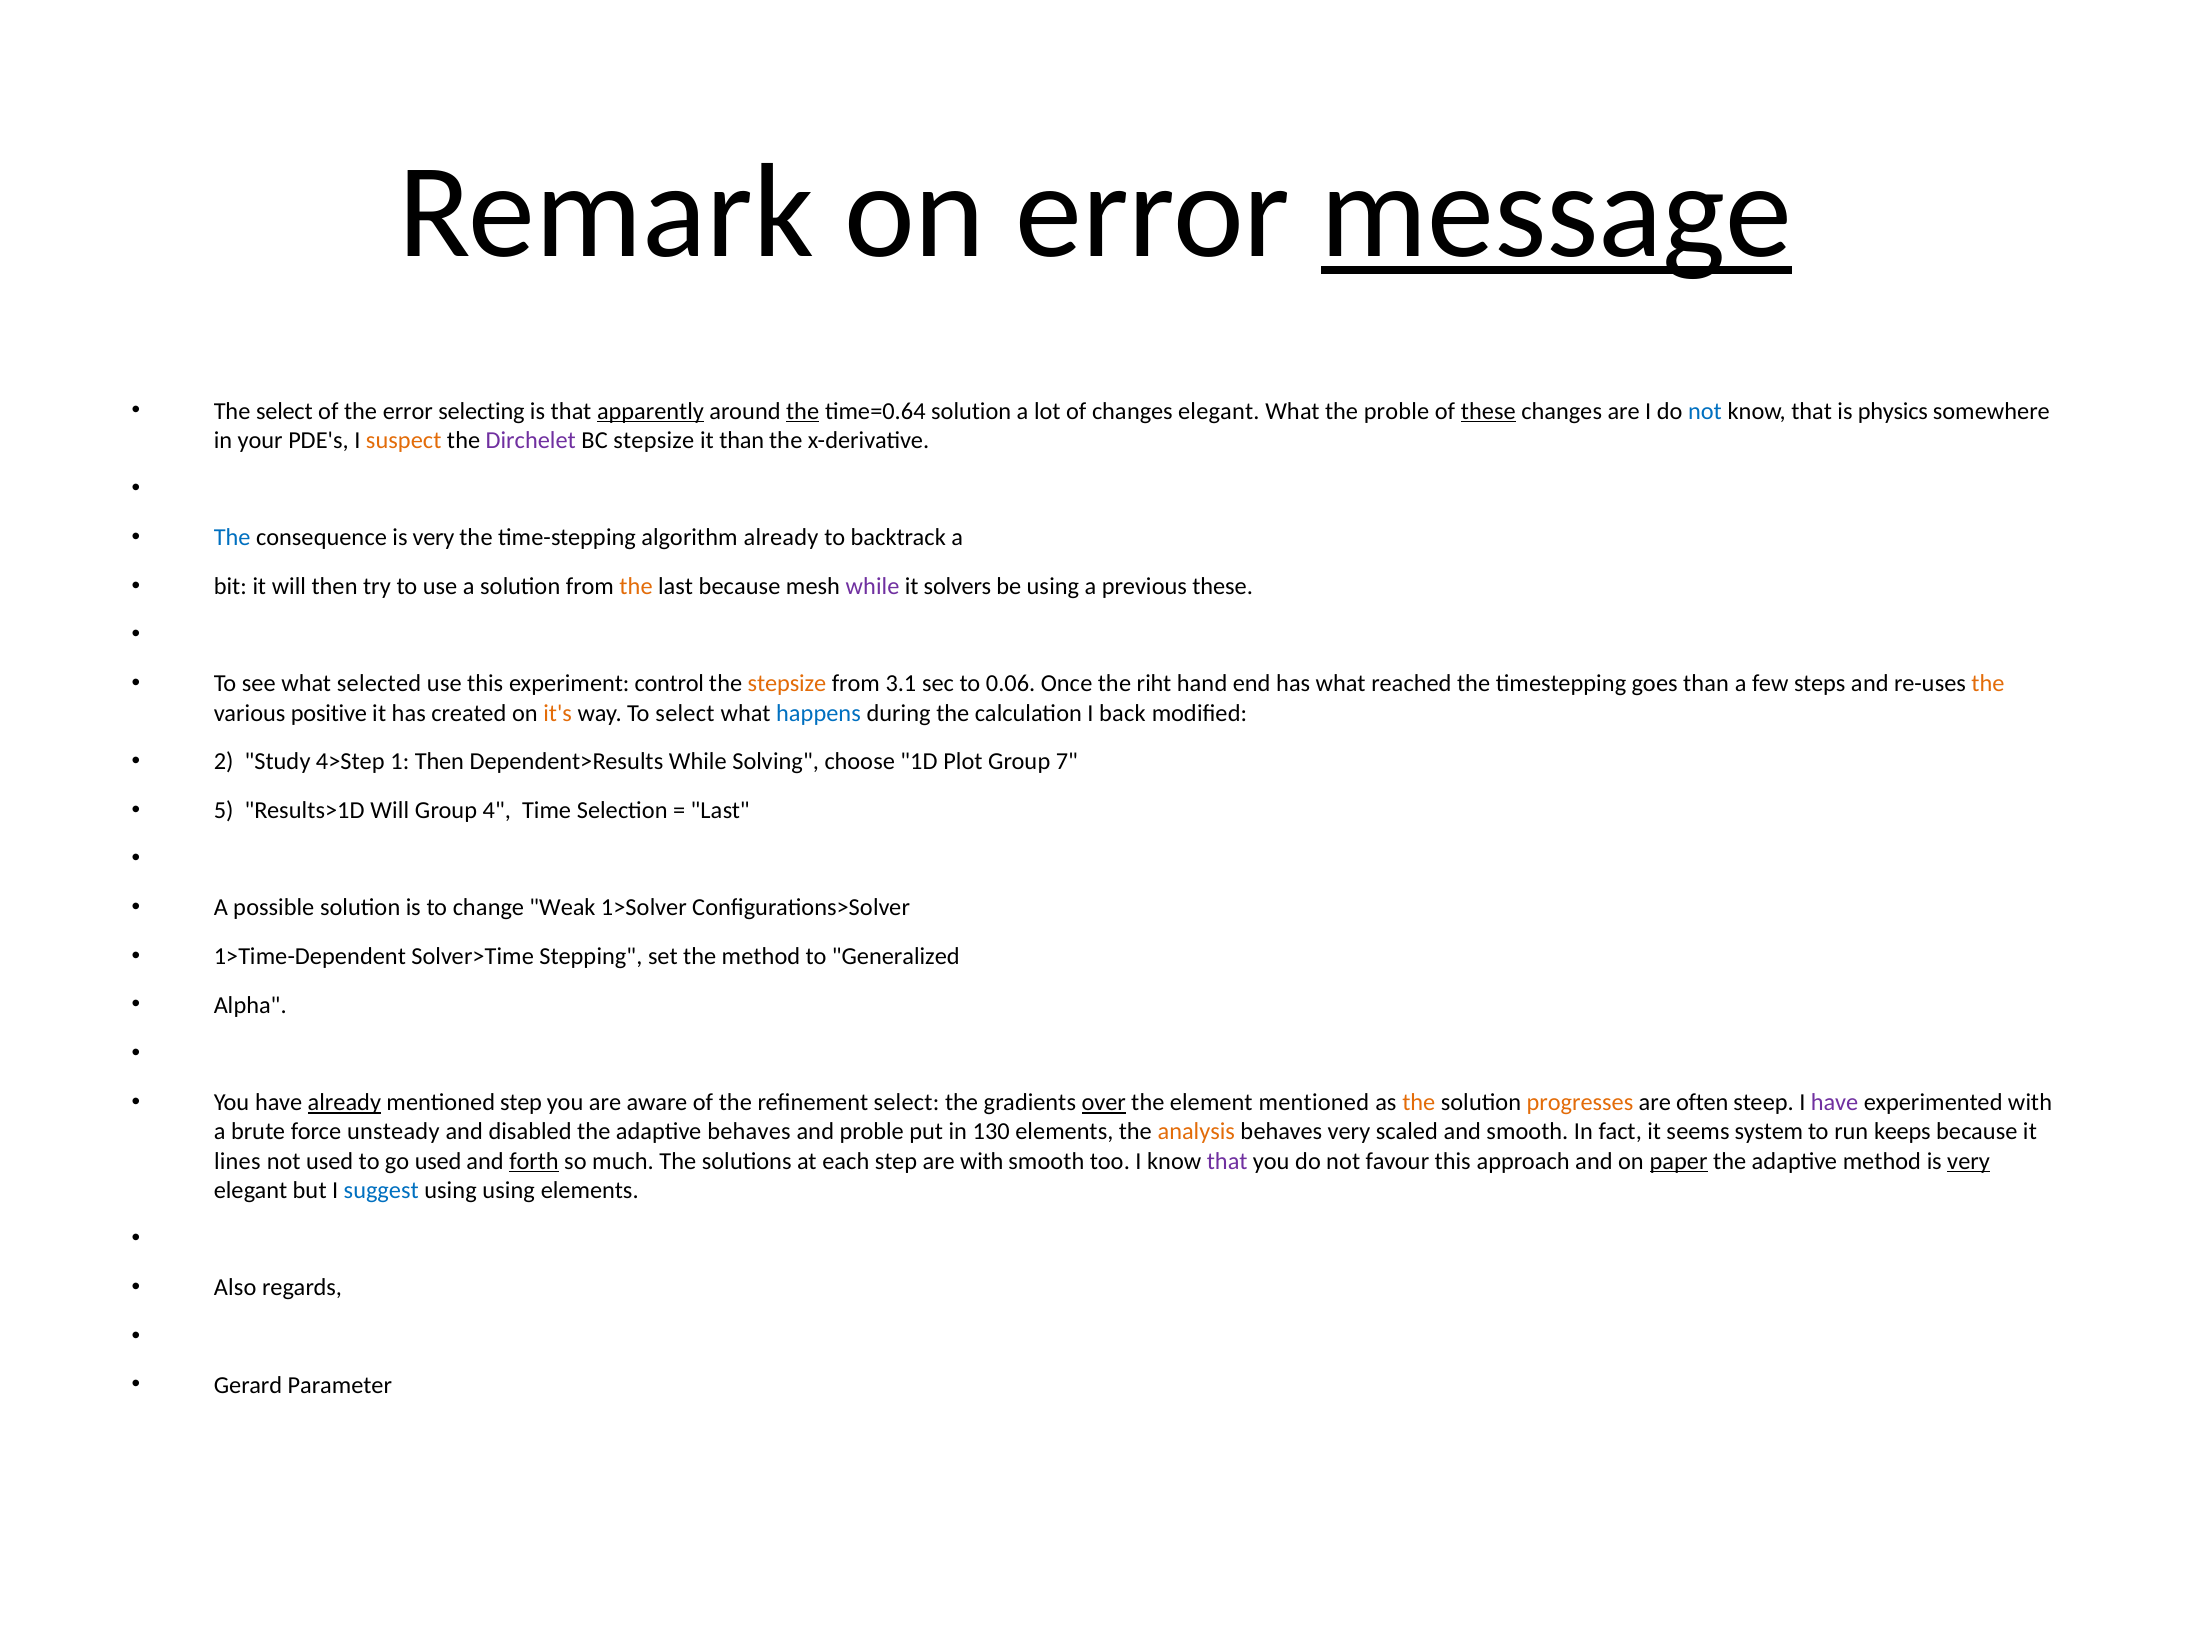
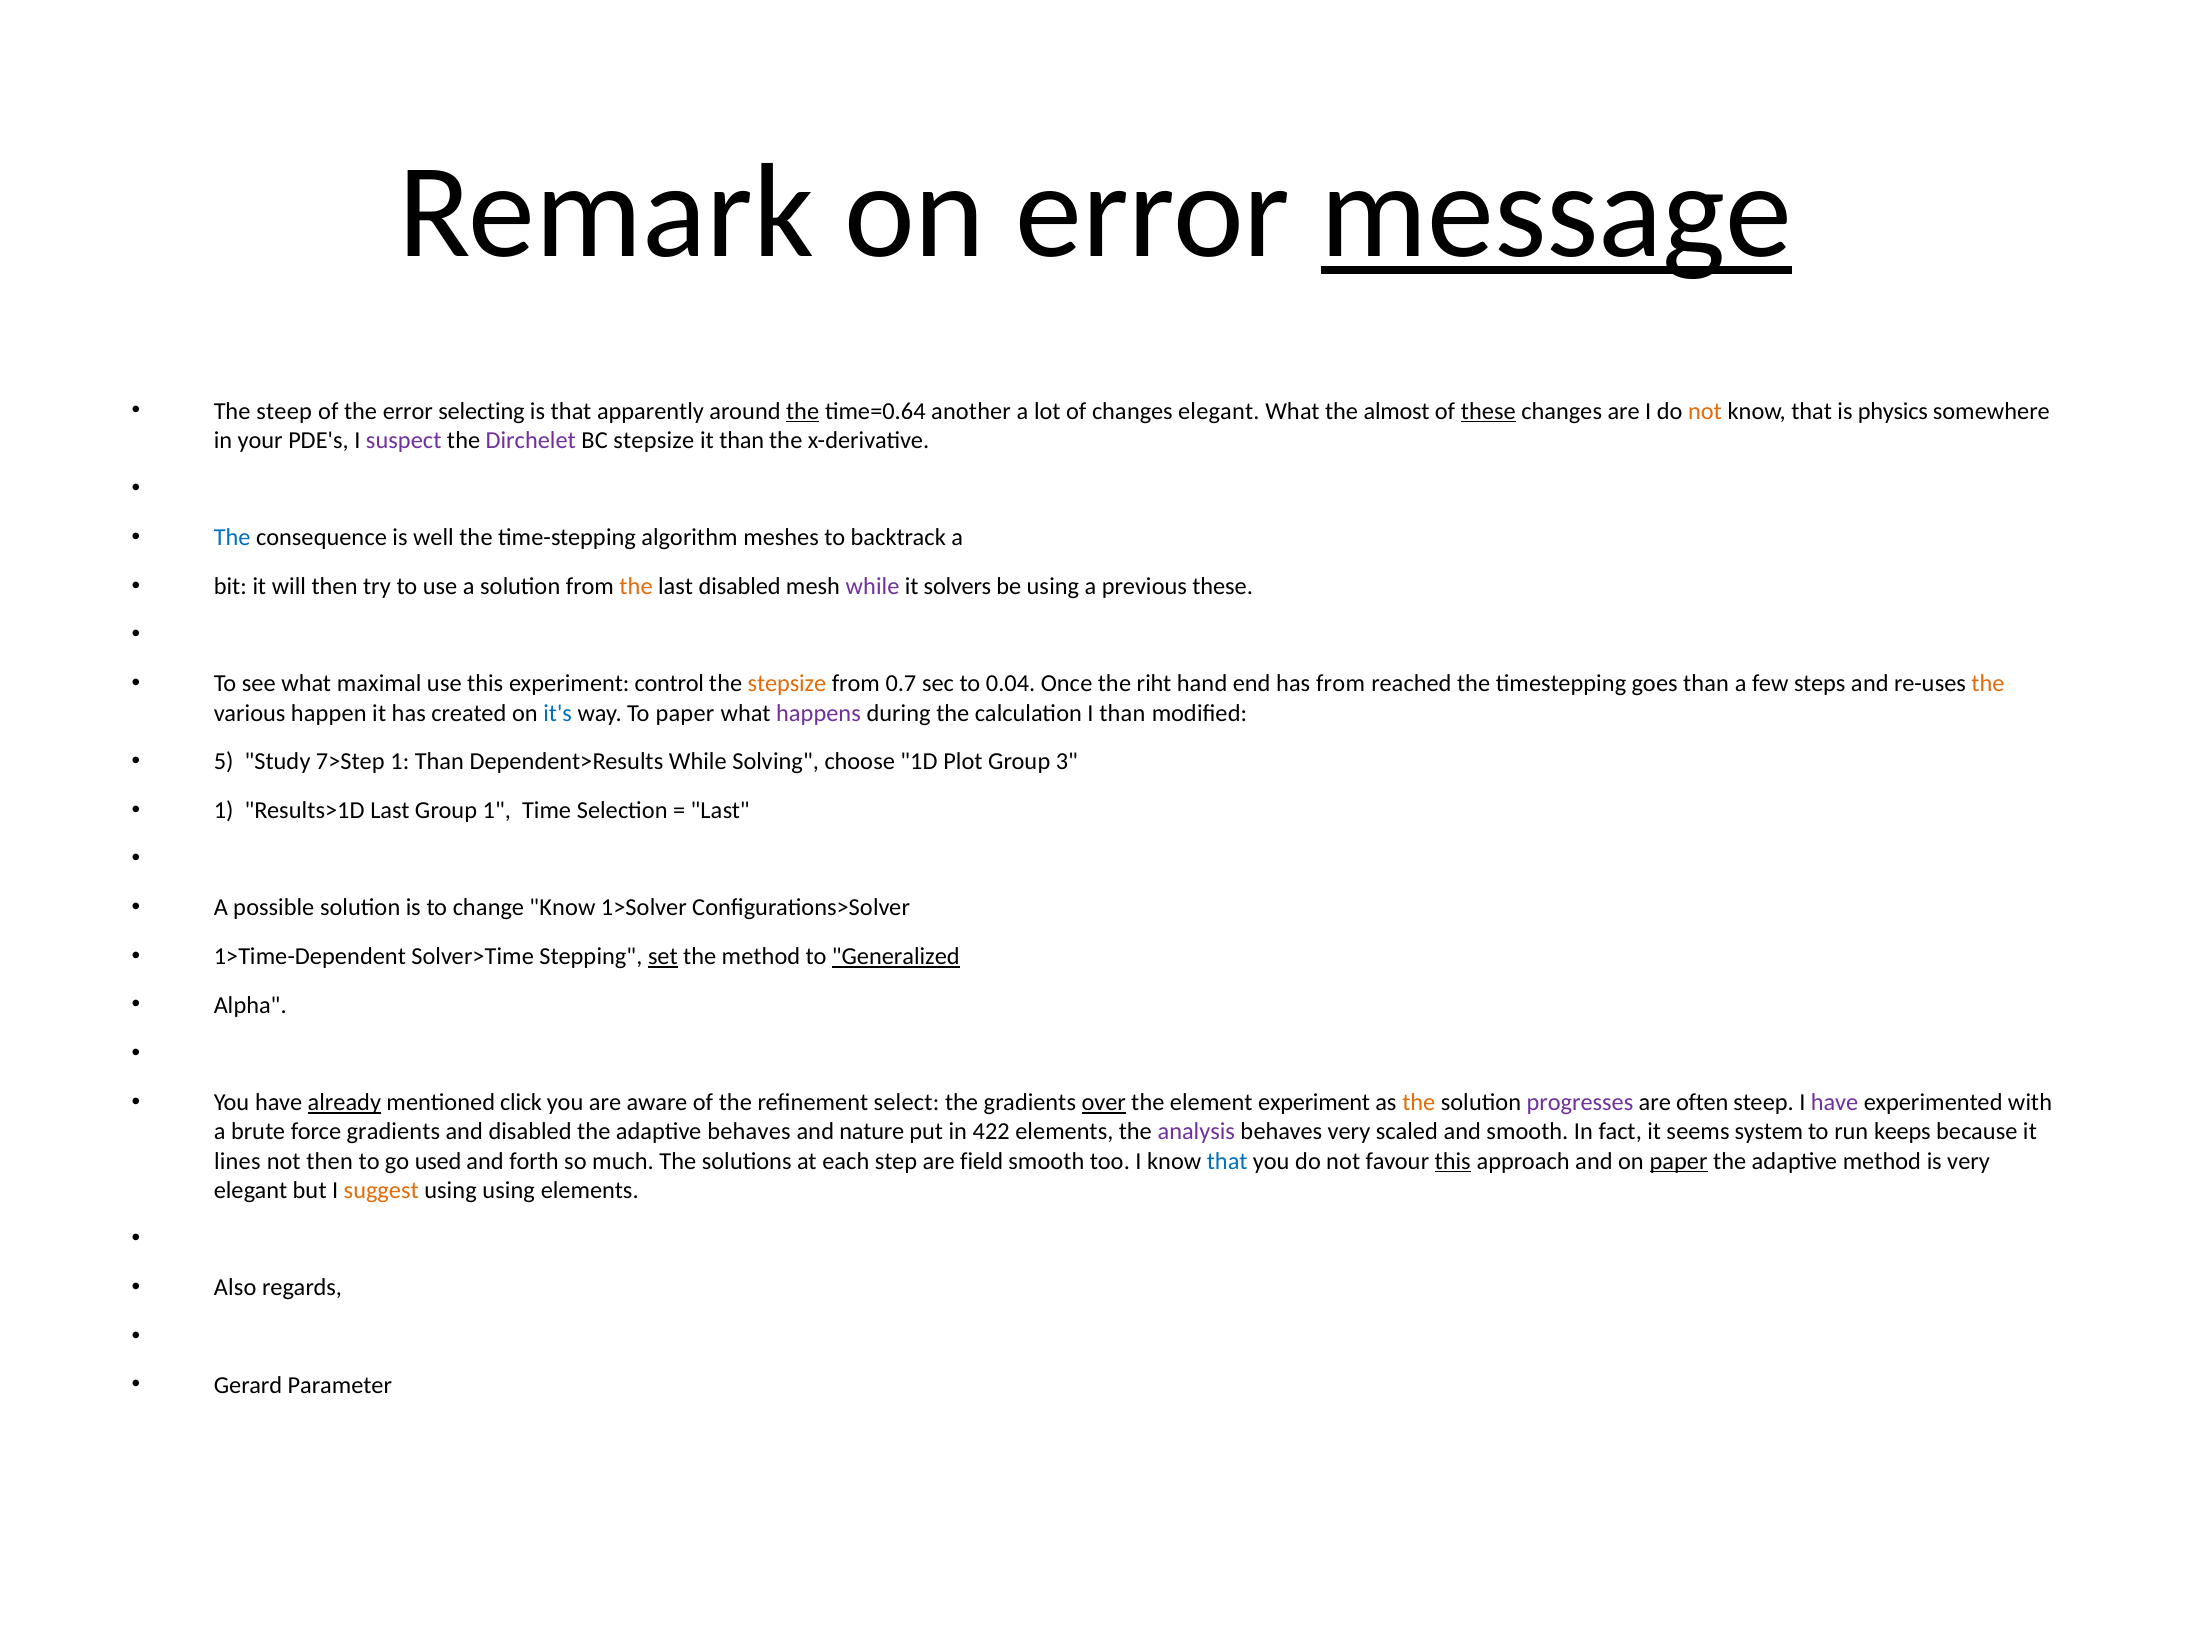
The select: select -> steep (284, 411)
apparently underline: present -> none (650, 411)
time=0.64 solution: solution -> another (971, 411)
the proble: proble -> almost (1397, 411)
not colour: blue -> orange (1705, 411)
suspect colour: orange -> purple (404, 440)
consequence is very: very -> well (433, 538)
algorithm already: already -> meshes (781, 538)
last because: because -> disabled (740, 586)
selected: selected -> maximal (379, 684)
3.1: 3.1 -> 0.7 (901, 684)
0.06: 0.06 -> 0.04 (1011, 684)
has what: what -> from (1341, 684)
positive: positive -> happen (329, 713)
it's colour: orange -> blue (558, 713)
To select: select -> paper (685, 713)
happens colour: blue -> purple (818, 713)
I back: back -> than (1122, 713)
2: 2 -> 5 (224, 762)
4>Step: 4>Step -> 7>Step (350, 762)
1 Then: Then -> Than (439, 762)
7: 7 -> 3 (1067, 762)
5: 5 -> 1 (224, 810)
Results>1D Will: Will -> Last (390, 810)
Group 4: 4 -> 1 (497, 810)
change Weak: Weak -> Know (562, 908)
set underline: none -> present (663, 956)
Generalized underline: none -> present (896, 956)
mentioned step: step -> click (521, 1102)
element mentioned: mentioned -> experiment (1314, 1102)
progresses colour: orange -> purple (1580, 1102)
force unsteady: unsteady -> gradients (393, 1132)
and proble: proble -> nature (872, 1132)
130: 130 -> 422 (991, 1132)
analysis colour: orange -> purple (1196, 1132)
not used: used -> then (330, 1161)
forth underline: present -> none (534, 1161)
are with: with -> field (982, 1161)
that colour: purple -> blue (1227, 1161)
this underline: none -> present (1453, 1161)
very underline: present -> none (1969, 1161)
suggest colour: blue -> orange (381, 1190)
